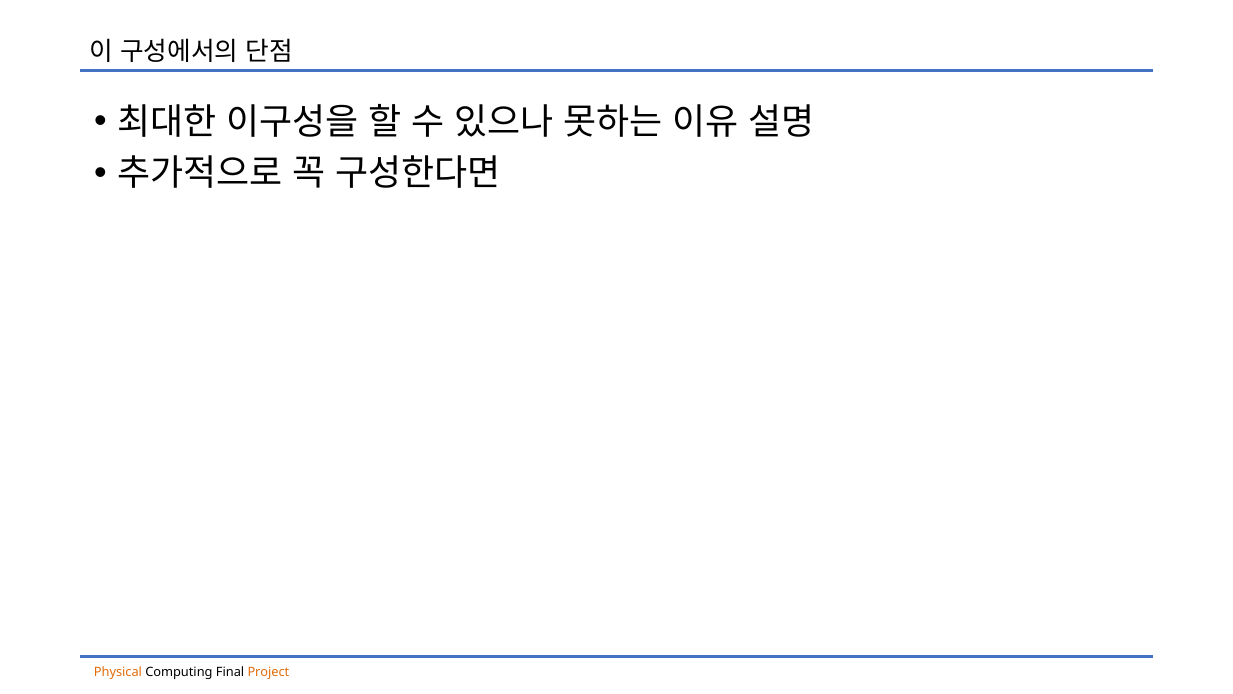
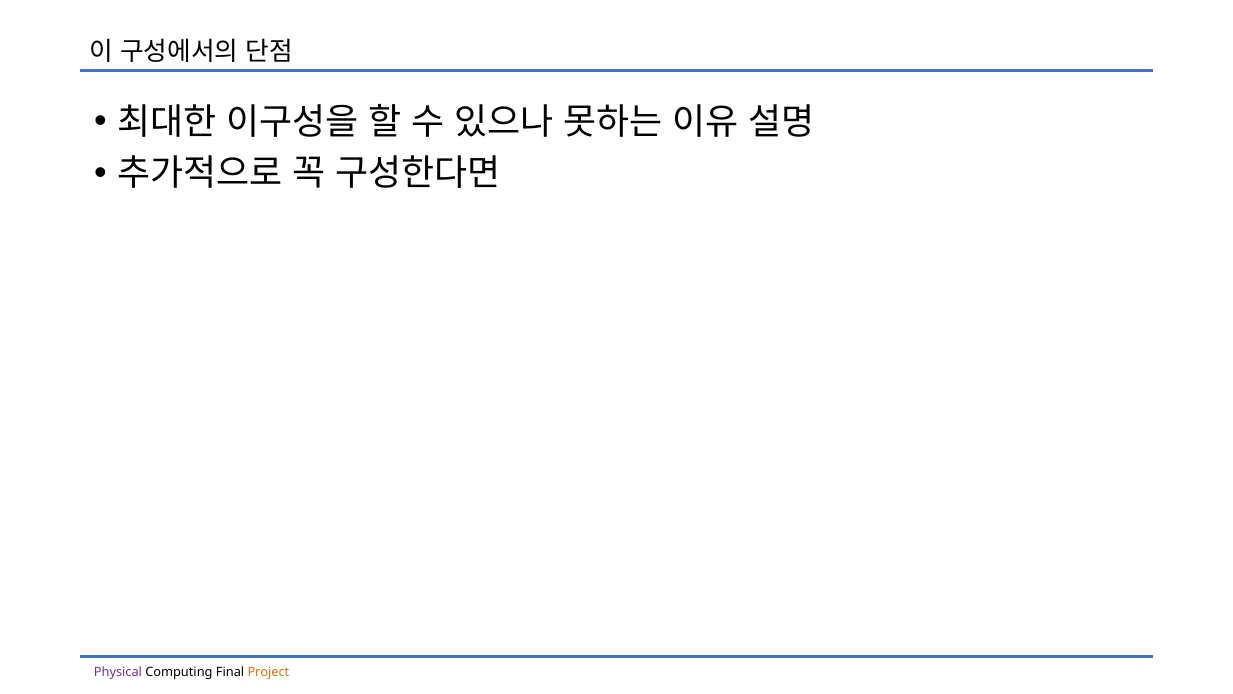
Physical colour: orange -> purple (118, 672)
